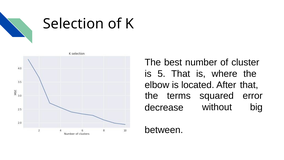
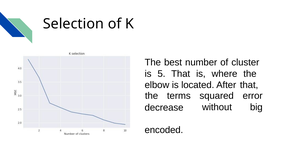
between: between -> encoded (164, 130)
